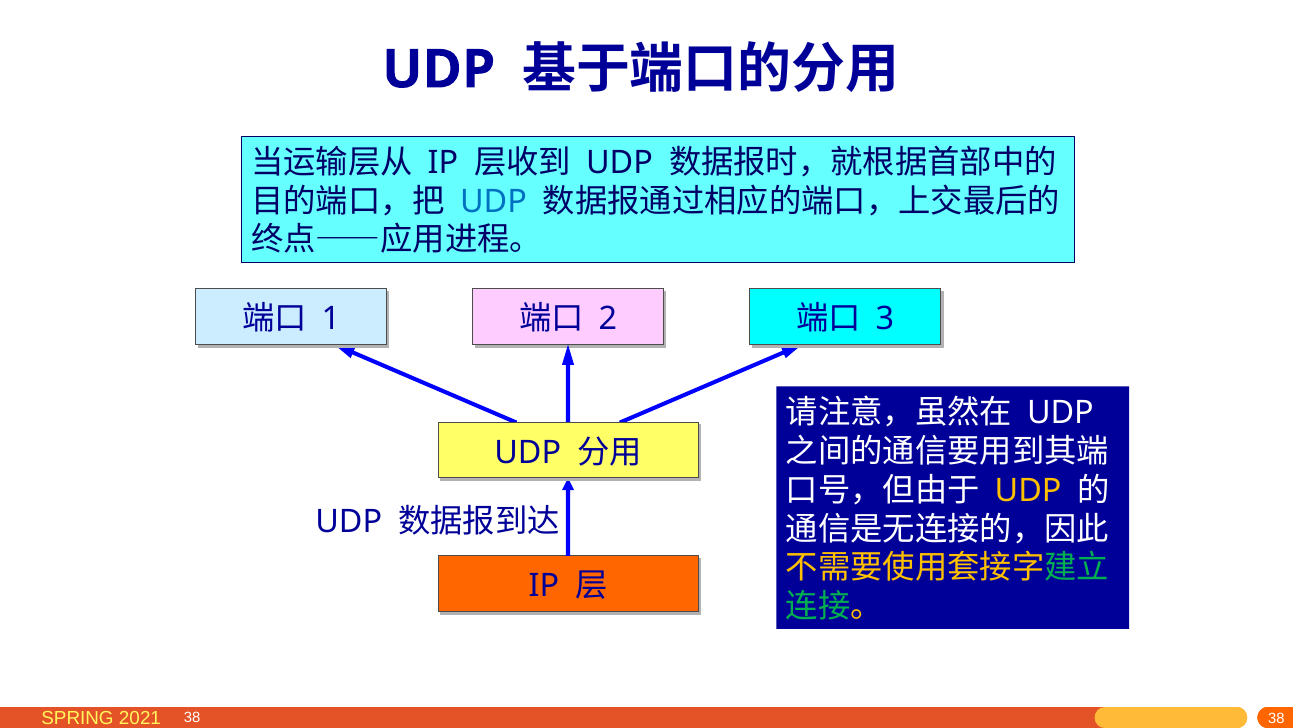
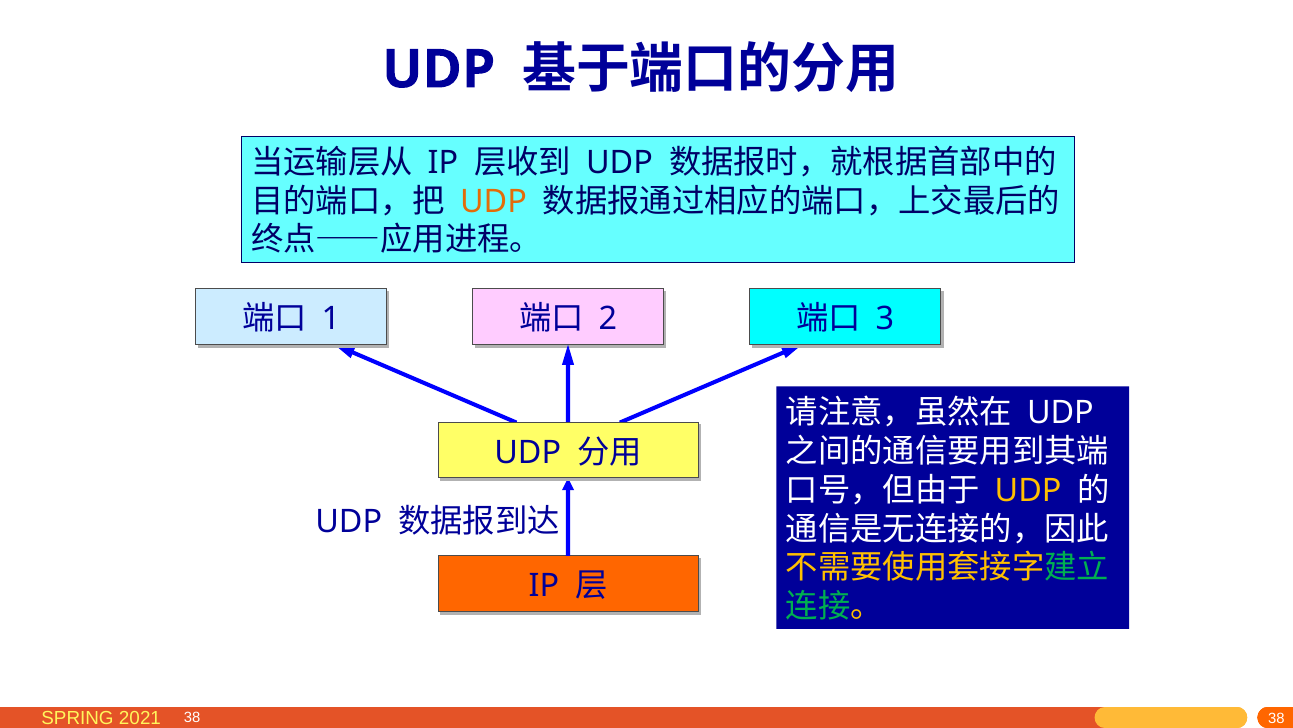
UDP colour: blue -> orange (493, 201)
